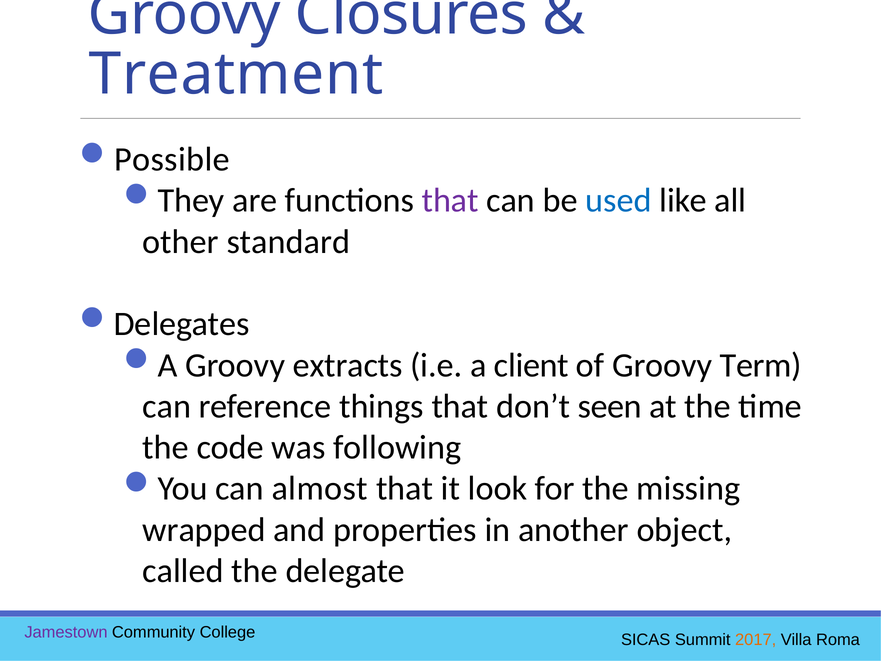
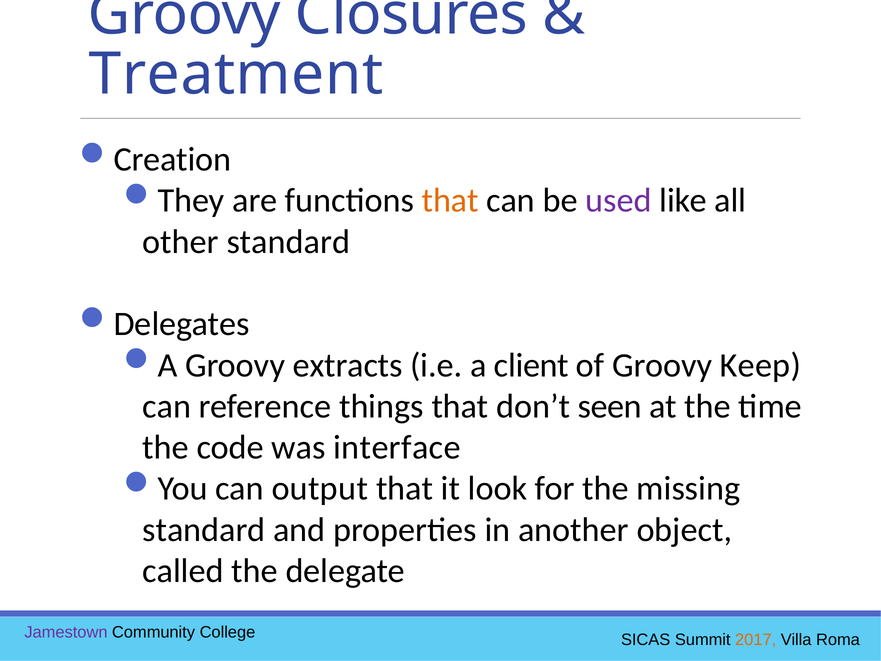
Possible: Possible -> Creation (172, 159)
that colour: purple -> orange (450, 201)
used colour: blue -> purple (618, 201)
Term: Term -> Keep (760, 365)
following: following -> interface (397, 447)
almost: almost -> output (320, 489)
wrapped: wrapped -> standard (204, 530)
